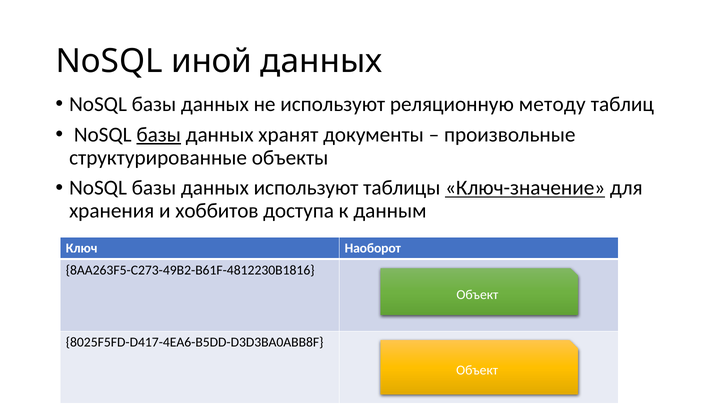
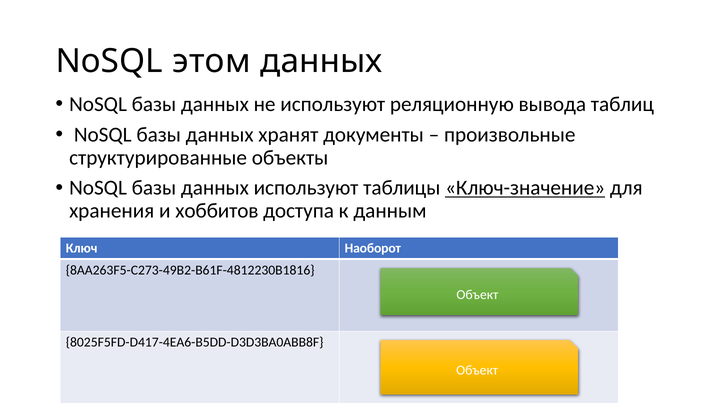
иной: иной -> этом (211, 61)
методу: методу -> вывода (552, 104)
базы underline: present -> none (159, 135)
